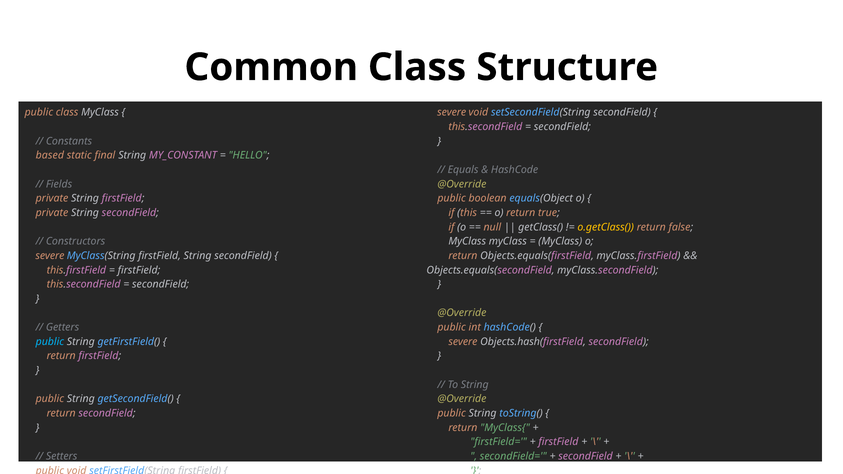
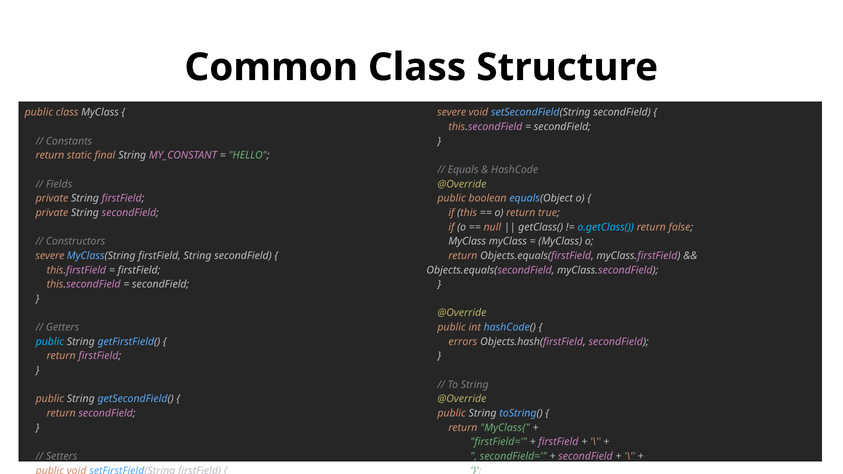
based: based -> return (50, 155)
o.getClass( colour: yellow -> light blue (606, 227)
severe: severe -> errors (463, 342)
